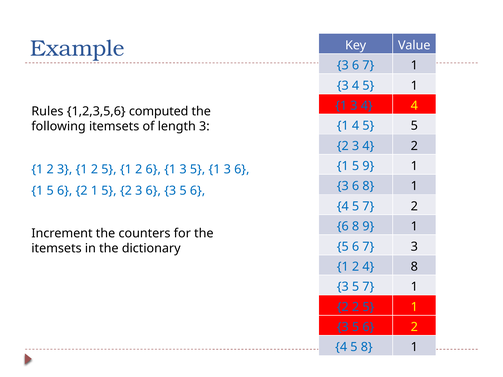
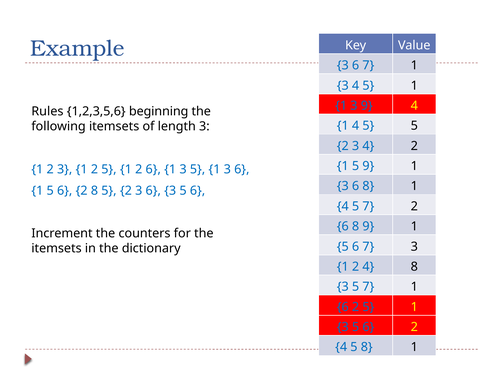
4: 4 -> 9 (367, 106)
computed: computed -> beginning (159, 111)
6 2 1: 1 -> 8 (94, 191)
2: 2 -> 6 (343, 307)
